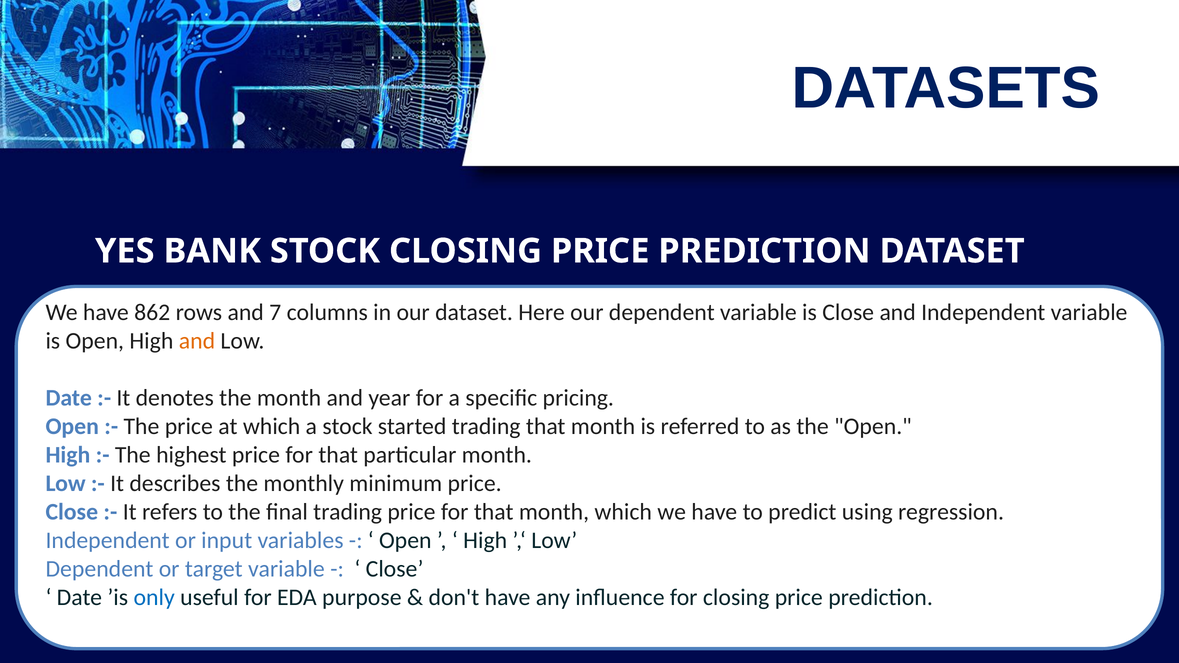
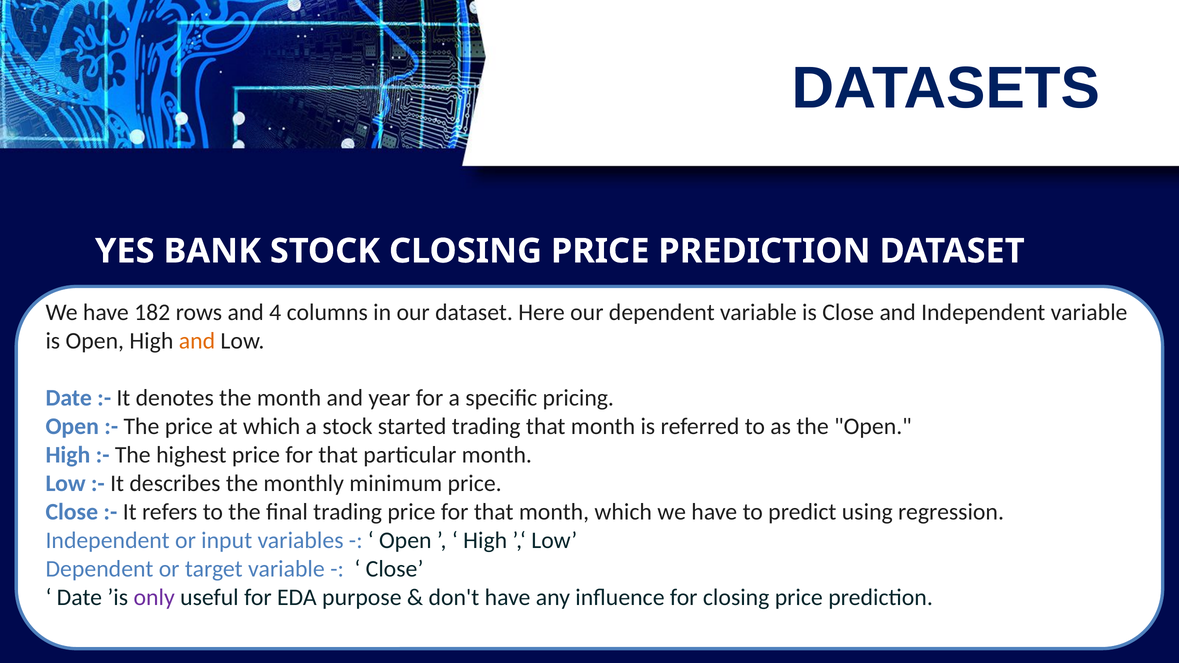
862: 862 -> 182 (152, 313)
7: 7 -> 4 (275, 313)
only colour: blue -> purple (154, 598)
